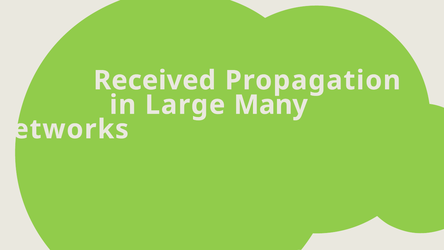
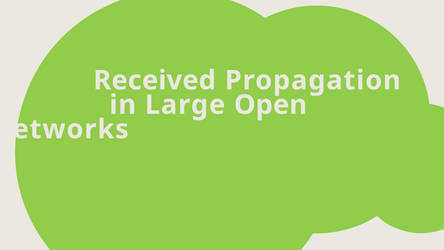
Many: Many -> Open (271, 105)
